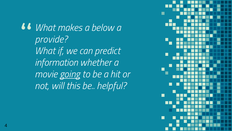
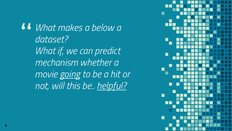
provide: provide -> dataset (51, 39)
information: information -> mechanism (56, 62)
helpful underline: none -> present (112, 86)
